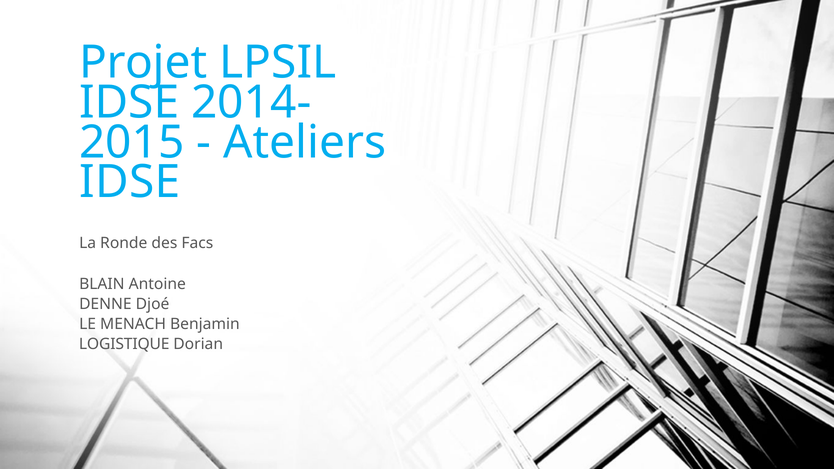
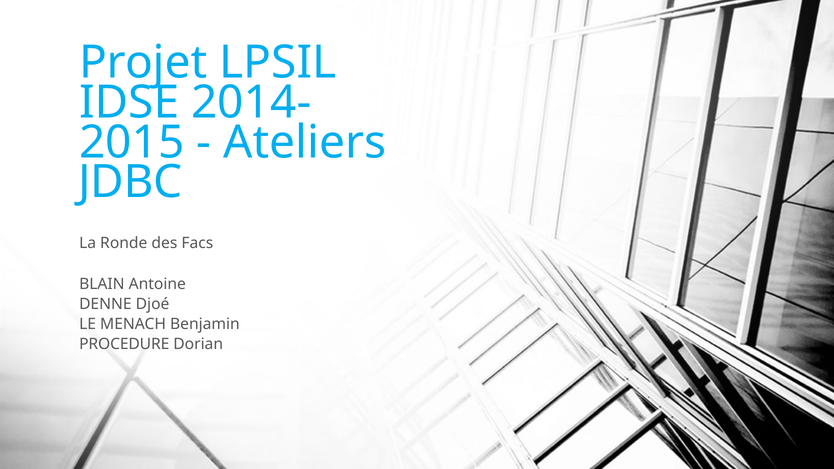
IDSE: IDSE -> JDBC (130, 182)
LOGISTIQUE: LOGISTIQUE -> PROCEDURE (124, 344)
